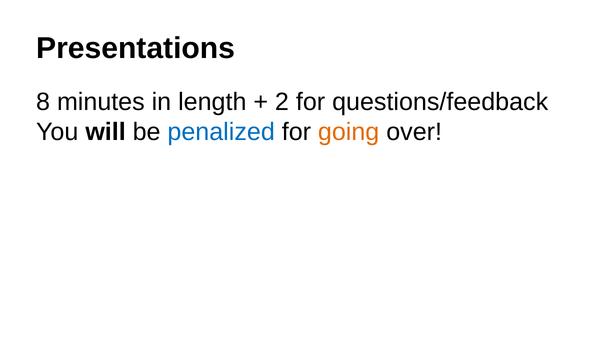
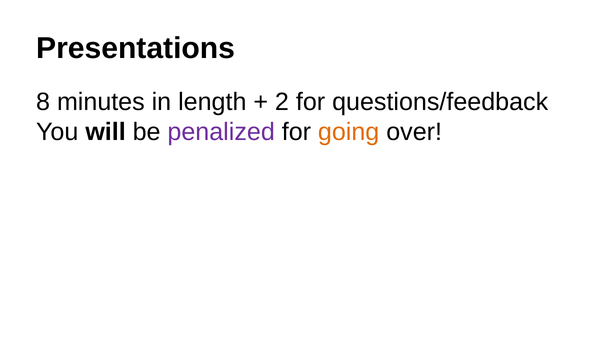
penalized colour: blue -> purple (221, 132)
